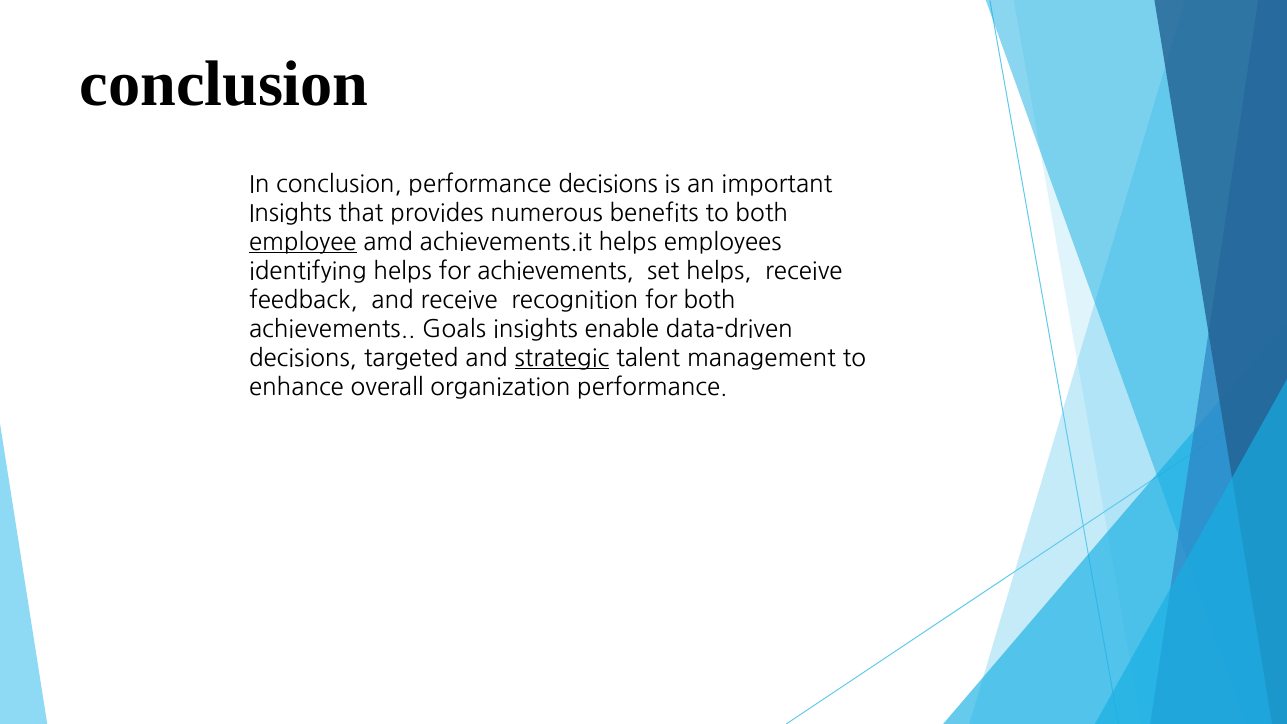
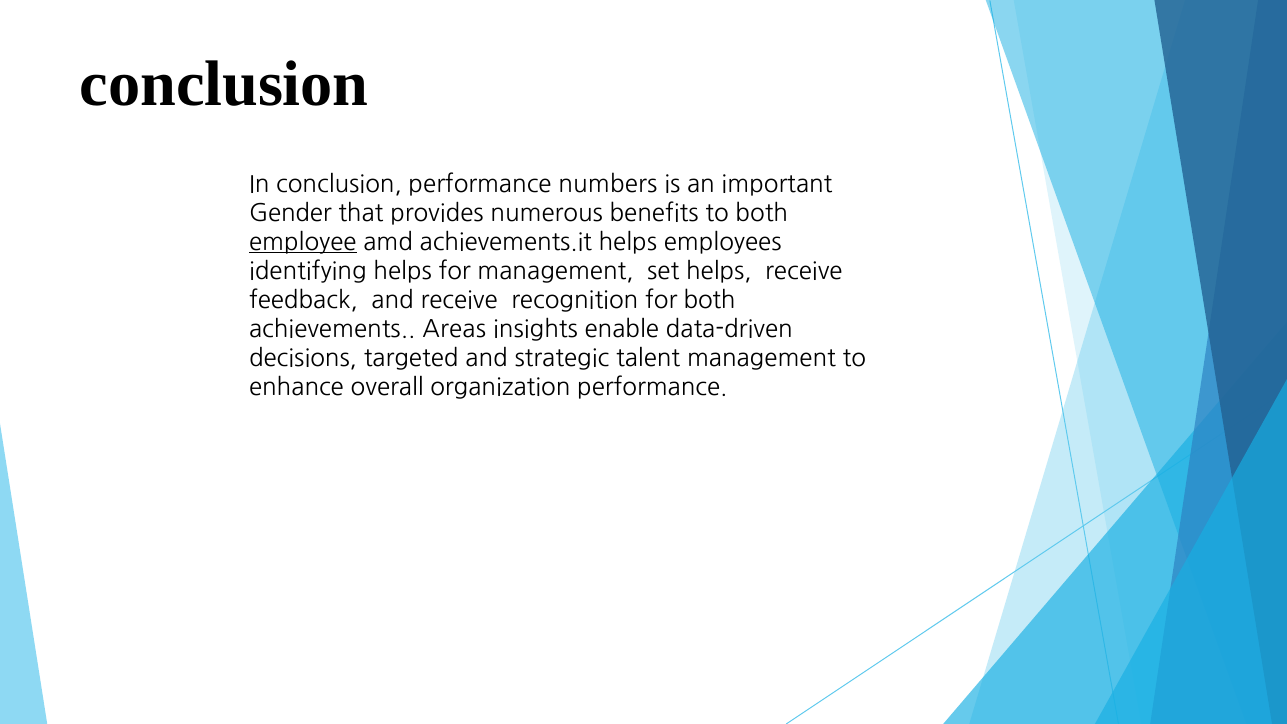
performance decisions: decisions -> numbers (608, 184)
Insights: Insights -> Gender (290, 213)
for achievements: achievements -> management (556, 271)
Goals: Goals -> Areas (454, 329)
strategic underline: present -> none (562, 358)
